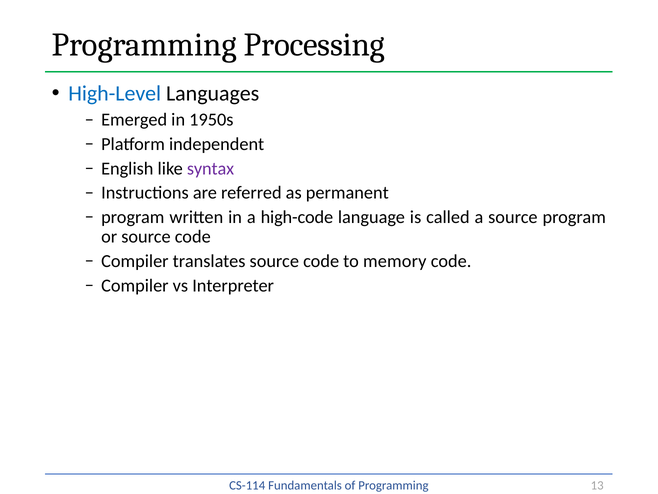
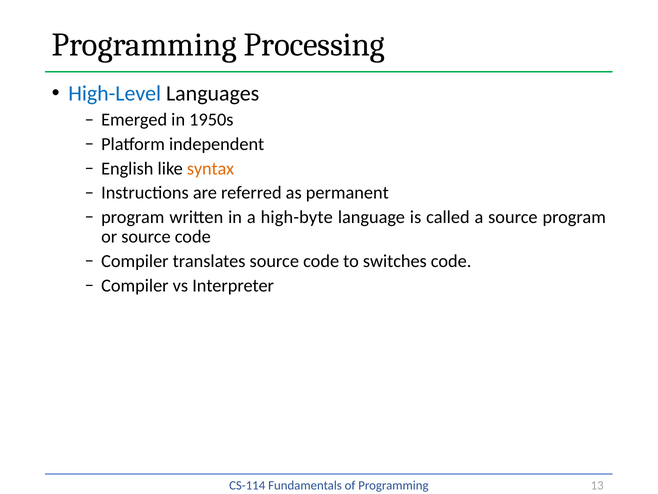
syntax colour: purple -> orange (211, 168)
high-code: high-code -> high-byte (297, 217)
memory: memory -> switches (395, 261)
